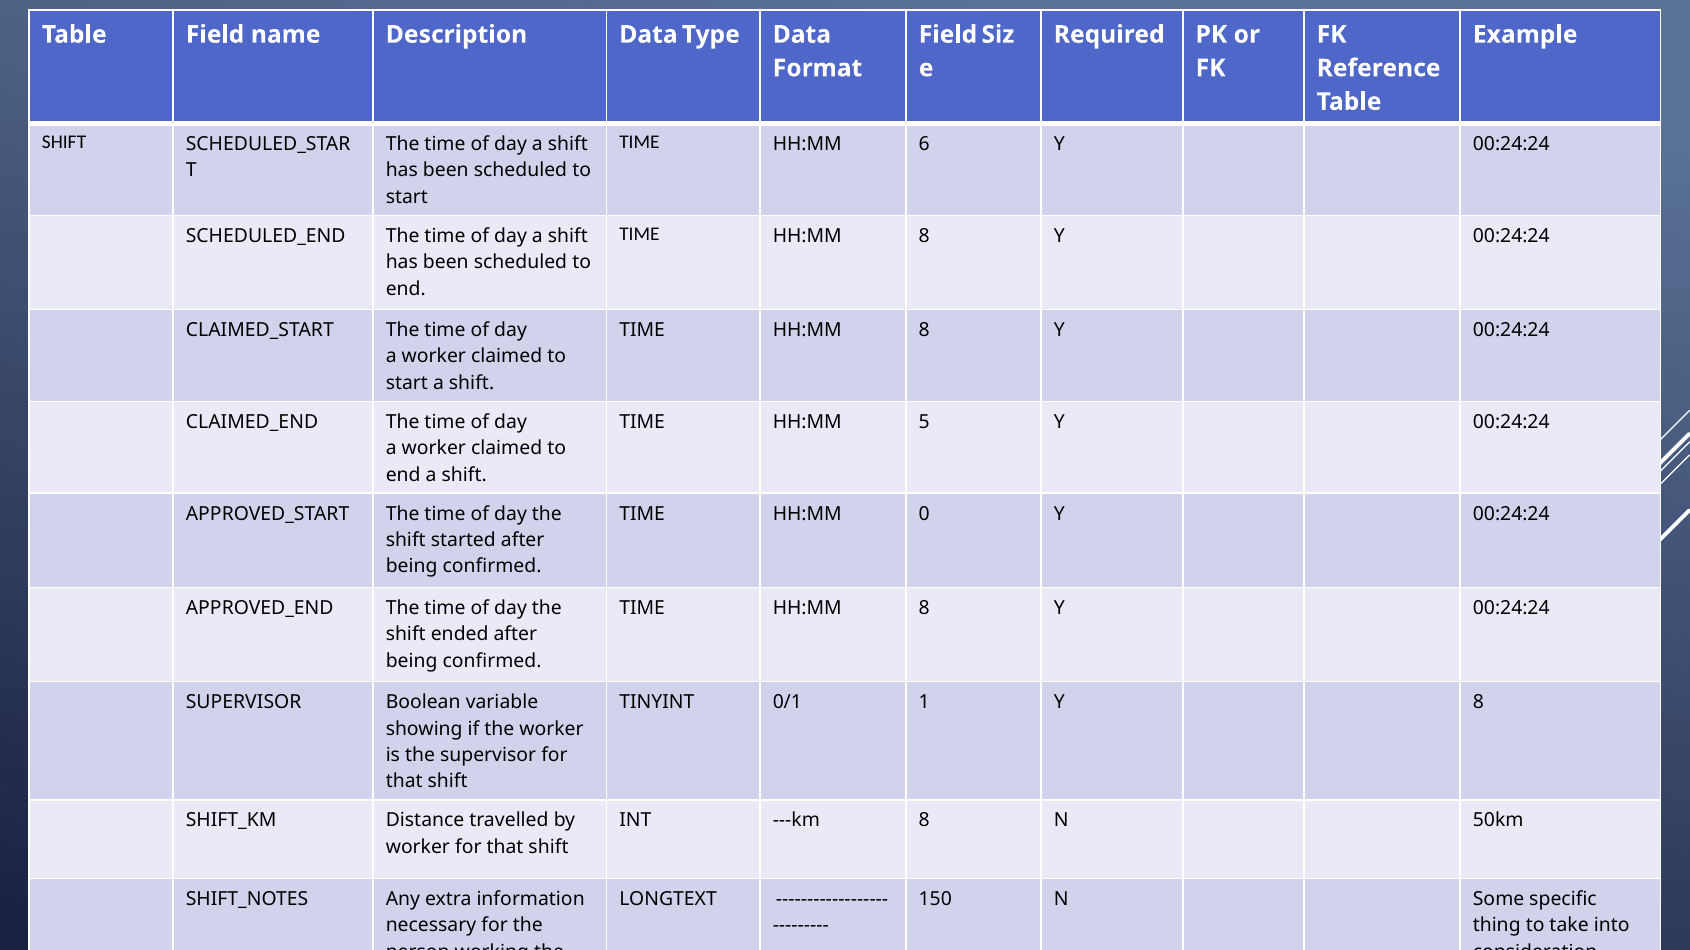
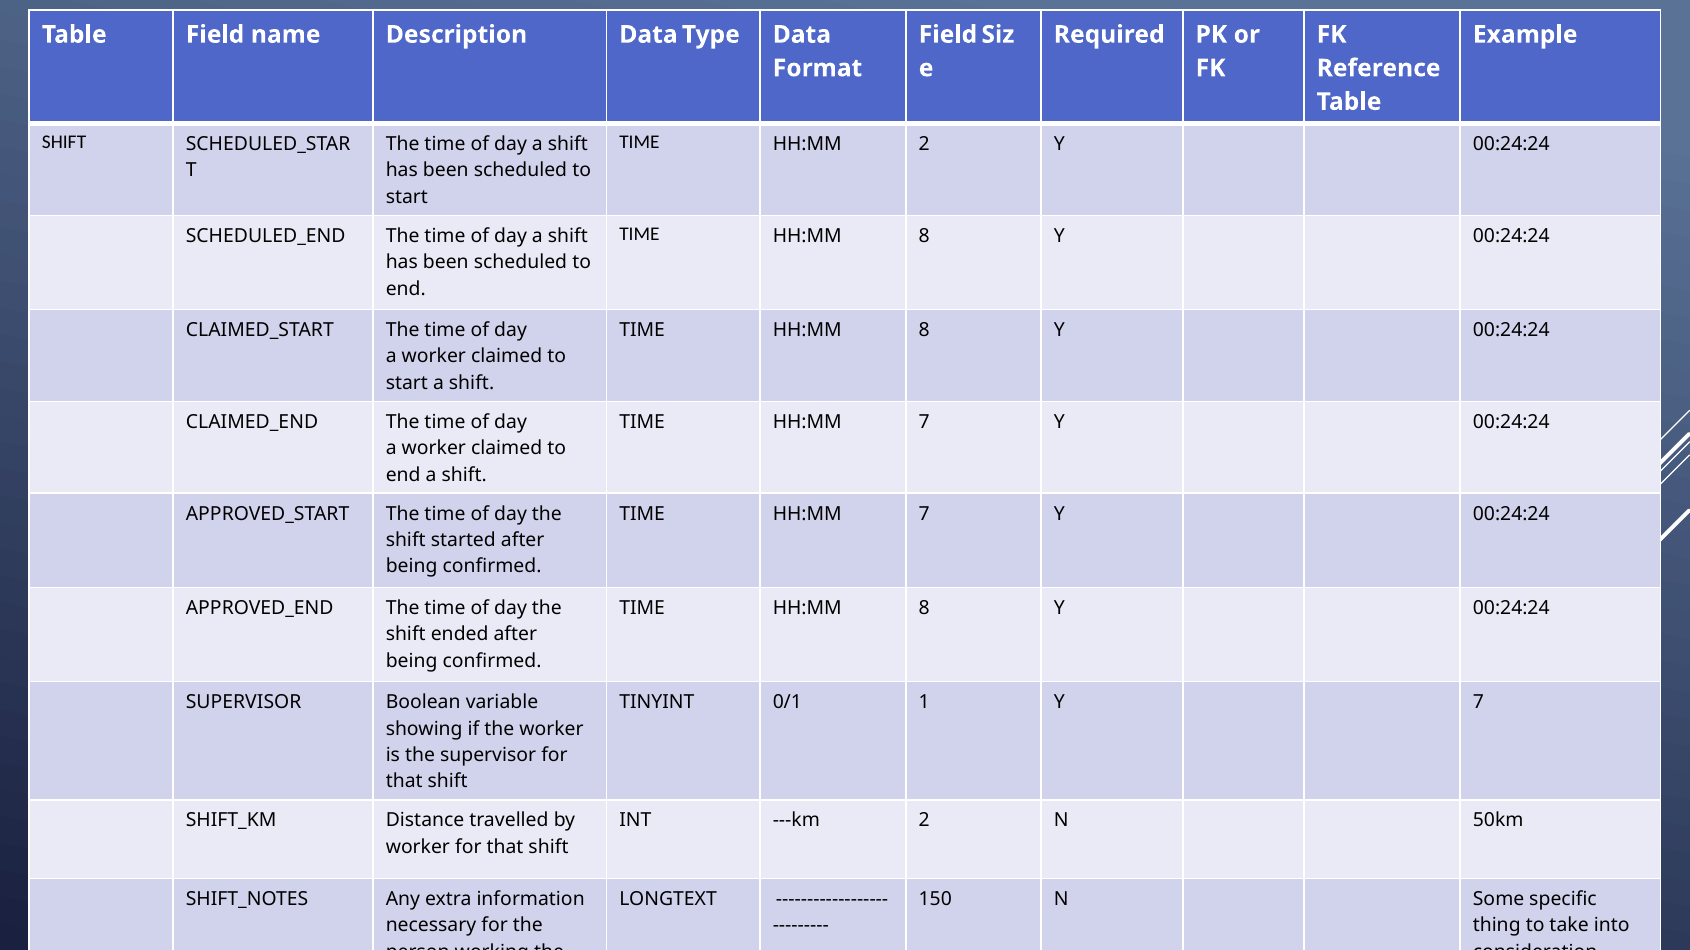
HH:MM 6: 6 -> 2 (924, 144)
5: 5 -> 7 (924, 422)
0: 0 -> 7 (924, 514)
Y 8: 8 -> 7 (1478, 703)
---km 8: 8 -> 2 (924, 821)
